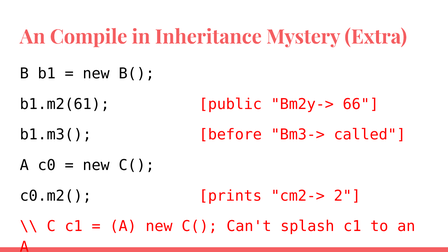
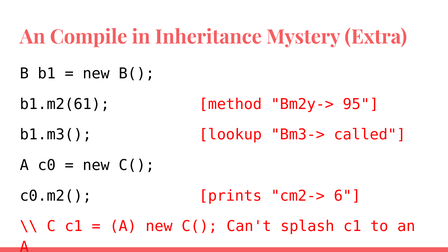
public: public -> method (230, 104)
66: 66 -> 95 (361, 104)
before: before -> lookup (230, 135)
2: 2 -> 6 (347, 196)
